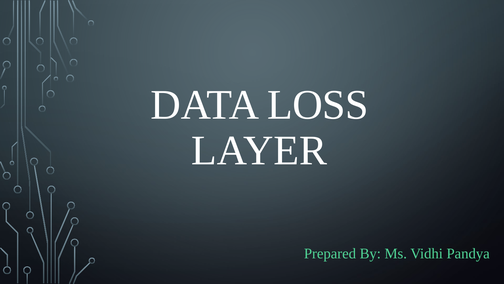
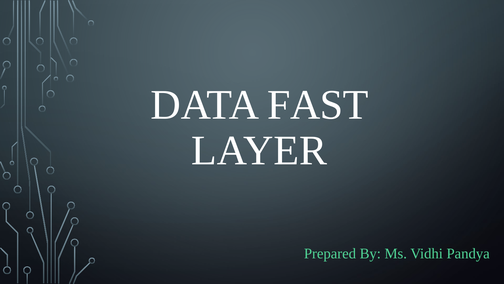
LOSS: LOSS -> FAST (318, 105)
